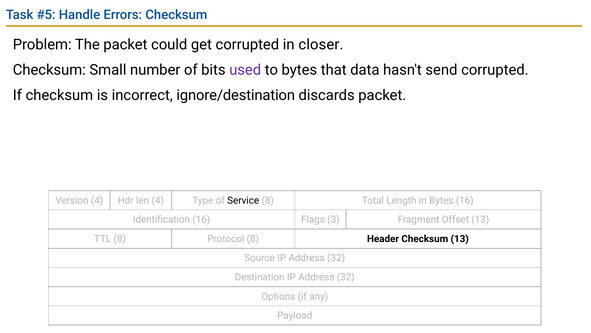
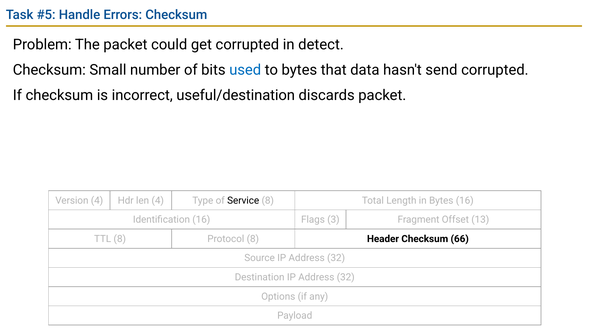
closer: closer -> detect (321, 44)
used colour: purple -> blue (245, 70)
ignore/destination: ignore/destination -> useful/destination (236, 95)
Checksum 13: 13 -> 66 (460, 238)
